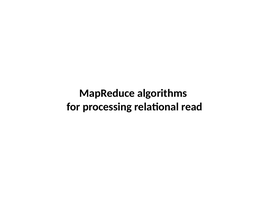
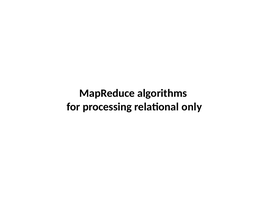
read: read -> only (192, 107)
